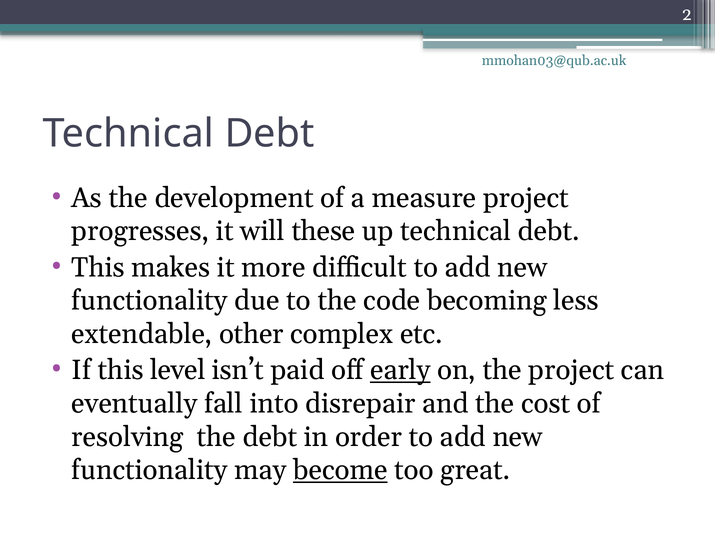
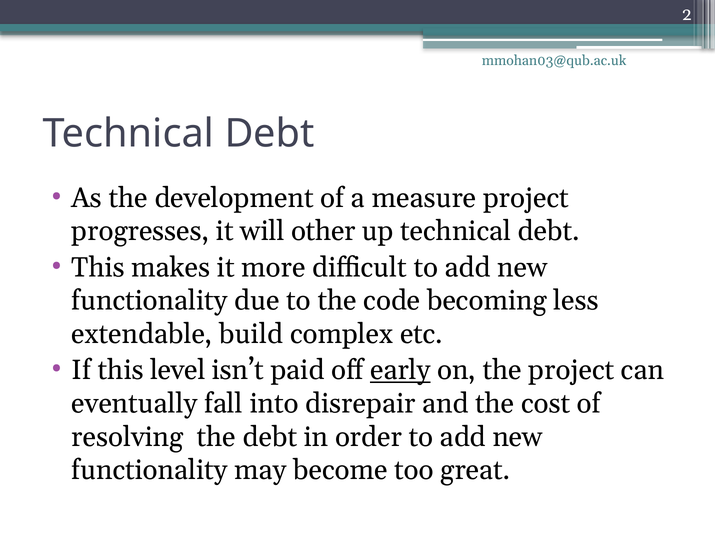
these: these -> other (323, 231)
other: other -> build (251, 334)
become underline: present -> none (340, 470)
